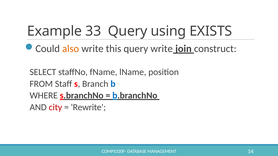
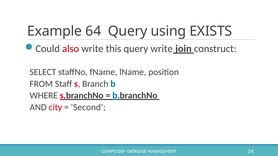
33: 33 -> 64 (93, 31)
also colour: orange -> red (71, 49)
Rewrite: Rewrite -> Second (88, 108)
